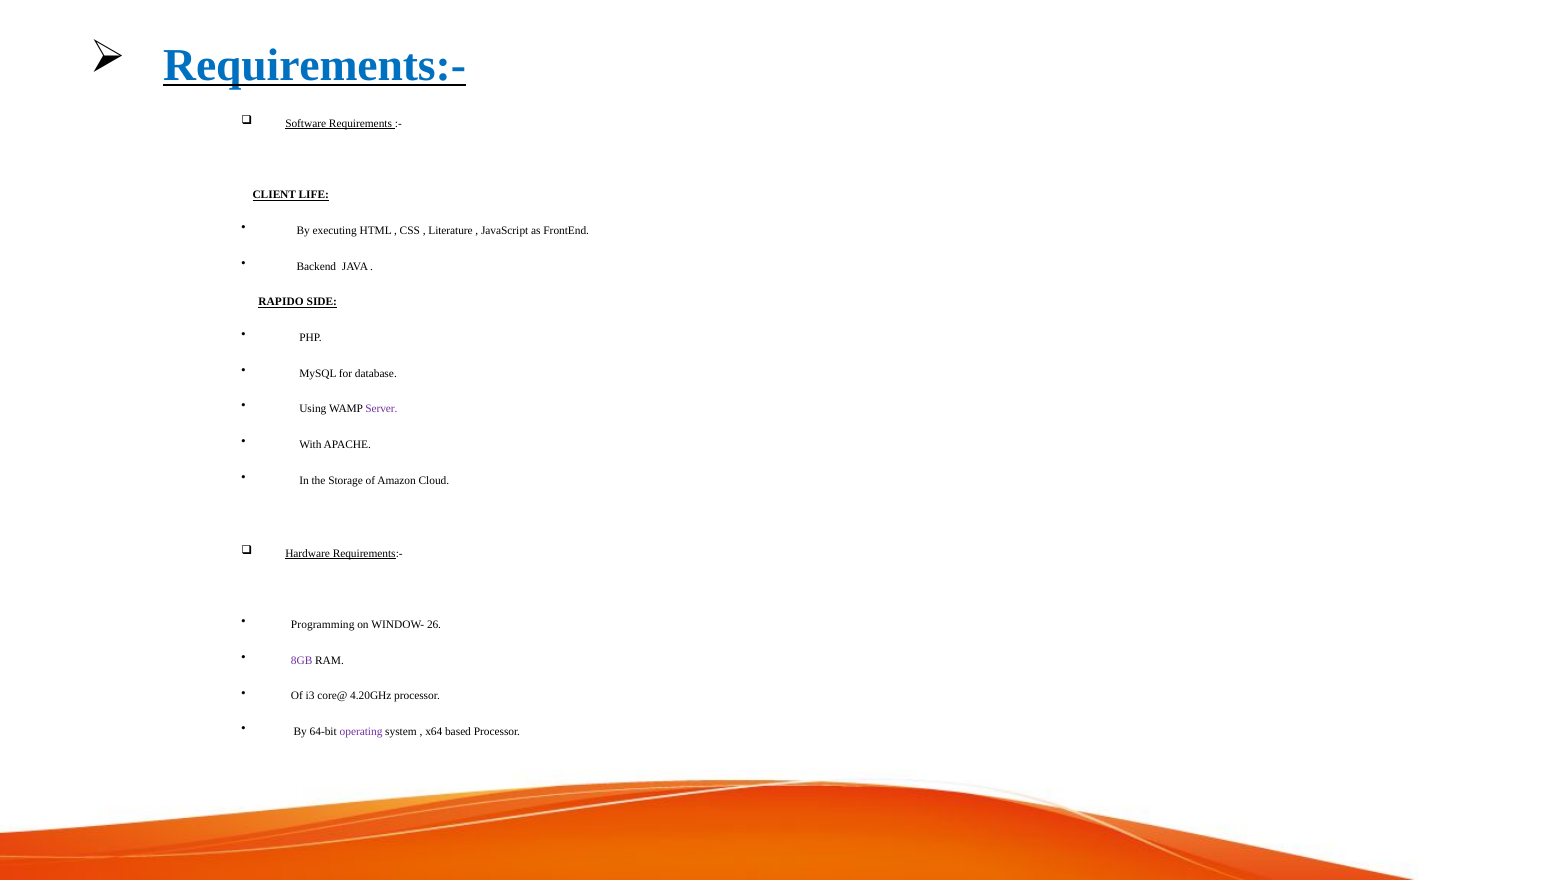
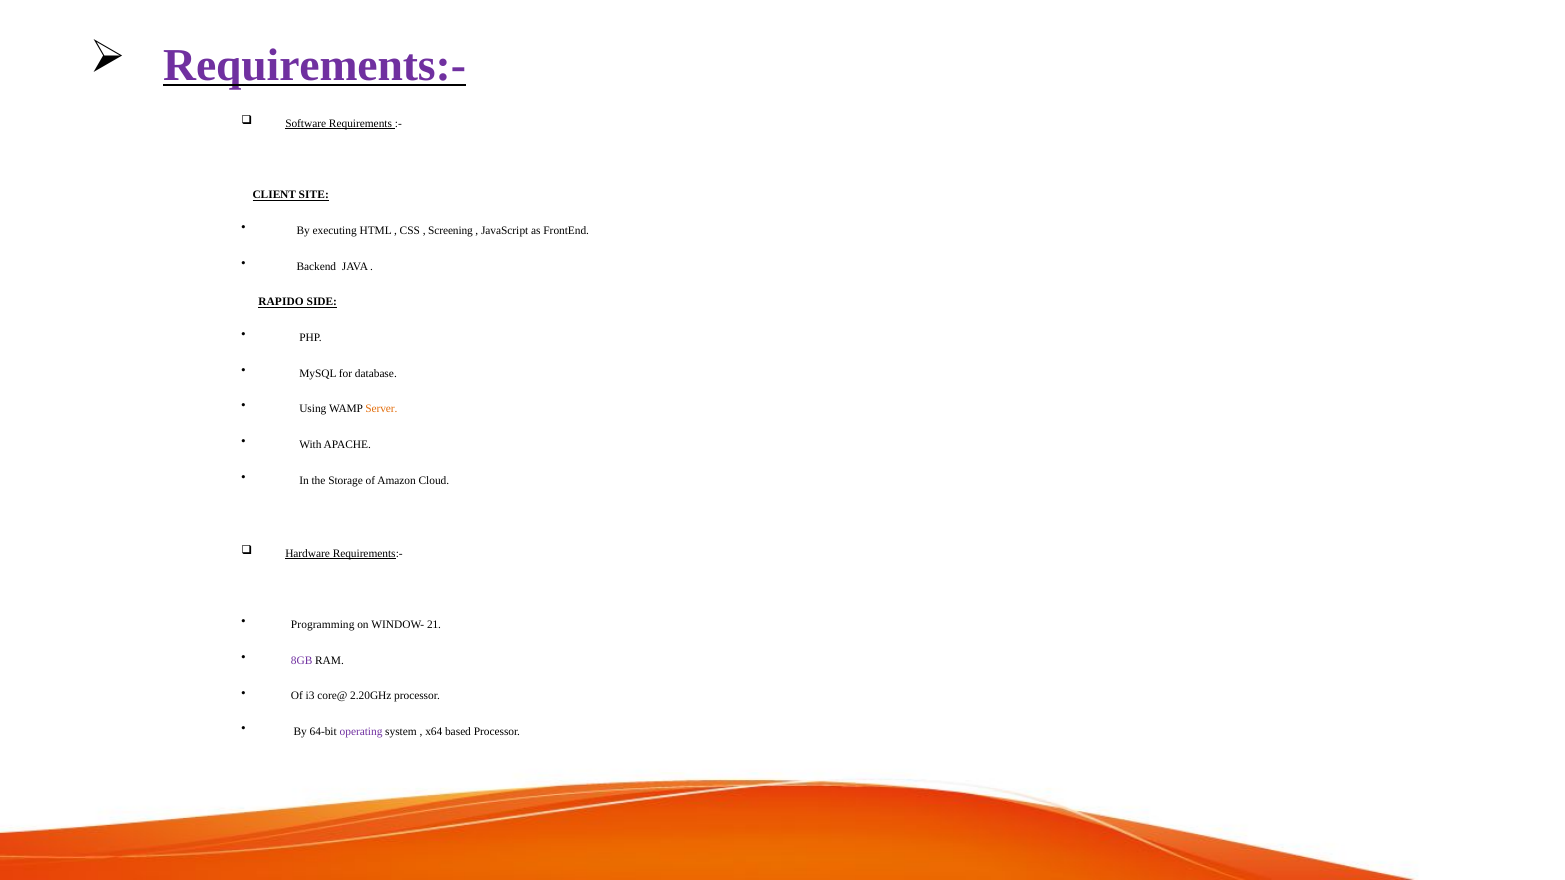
Requirements:- colour: blue -> purple (315, 65)
LIFE: LIFE -> SITE (314, 195)
Literature: Literature -> Screening (451, 231)
Server colour: purple -> orange (381, 409)
26: 26 -> 21 (434, 625)
4.20GHz: 4.20GHz -> 2.20GHz (371, 696)
